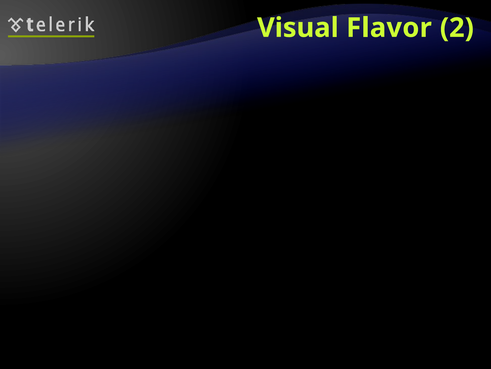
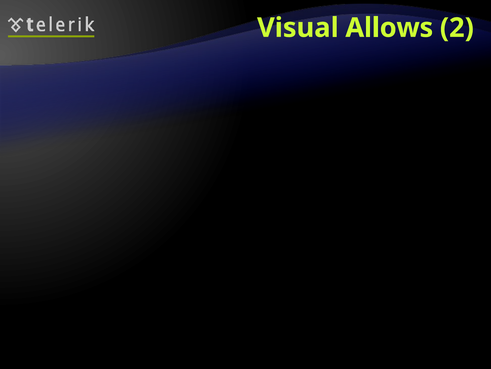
Flavor: Flavor -> Allows (389, 28)
